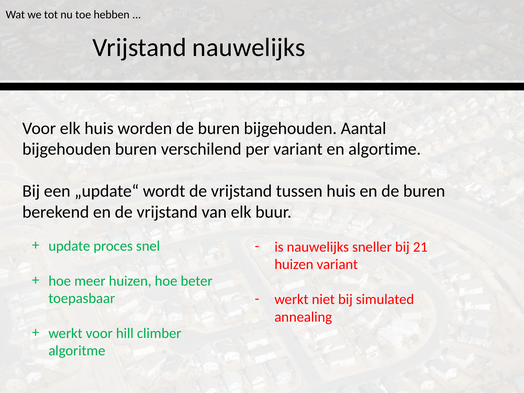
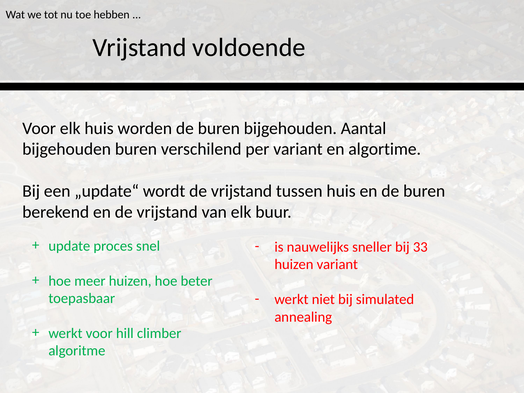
Vrijstand nauwelijks: nauwelijks -> voldoende (249, 47)
21: 21 -> 33 (420, 247)
